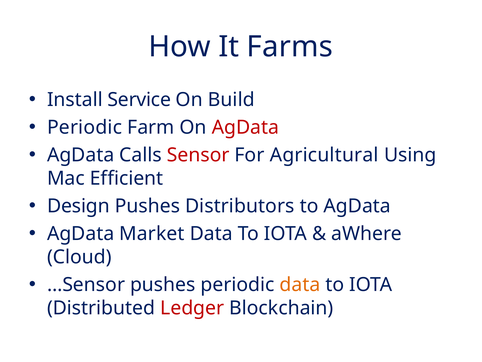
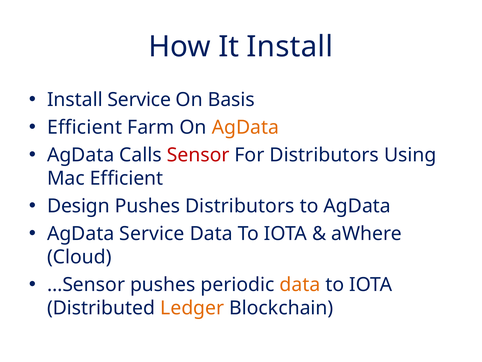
It Farms: Farms -> Install (290, 47)
Build: Build -> Basis (231, 100)
Periodic: Periodic -> Efficient (85, 127)
AgData colour: red -> orange (245, 127)
For Agricultural: Agricultural -> Distributors (324, 155)
AgData Market: Market -> Service (152, 233)
Ledger colour: red -> orange (192, 308)
